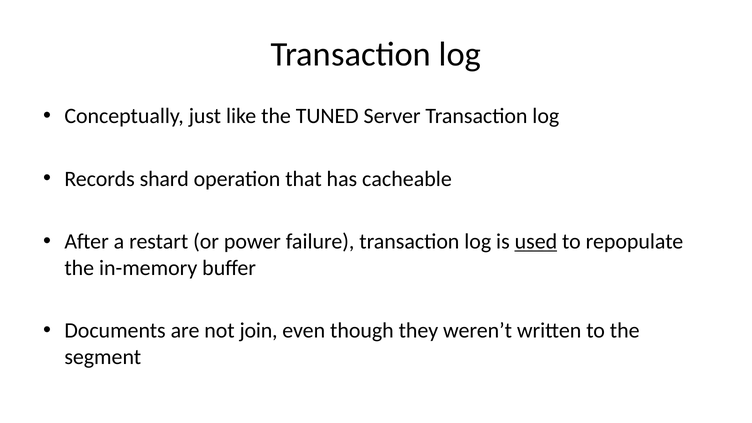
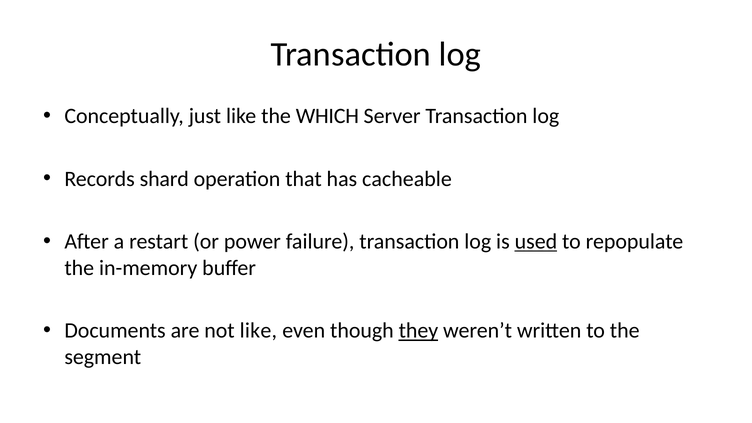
TUNED: TUNED -> WHICH (327, 116)
not join: join -> like (258, 331)
they underline: none -> present (418, 331)
